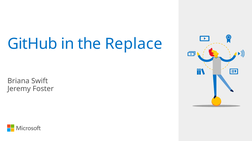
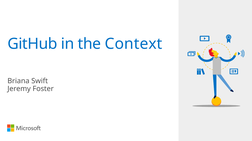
Replace: Replace -> Context (134, 44)
